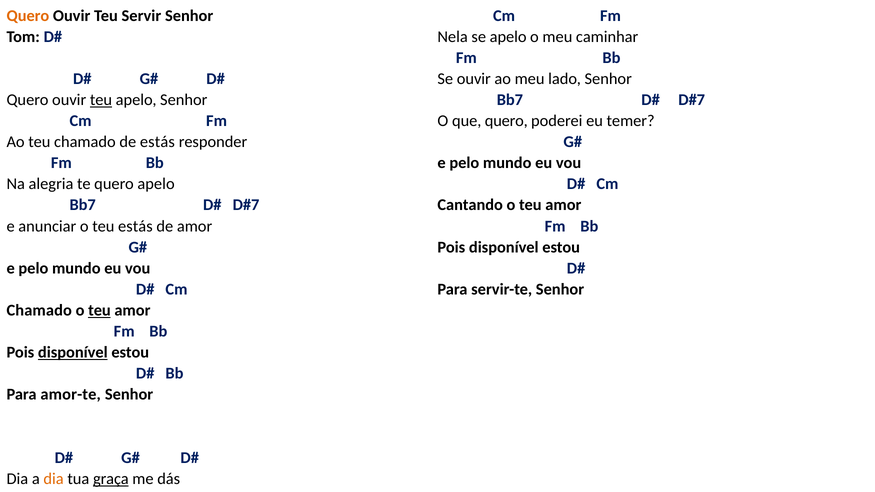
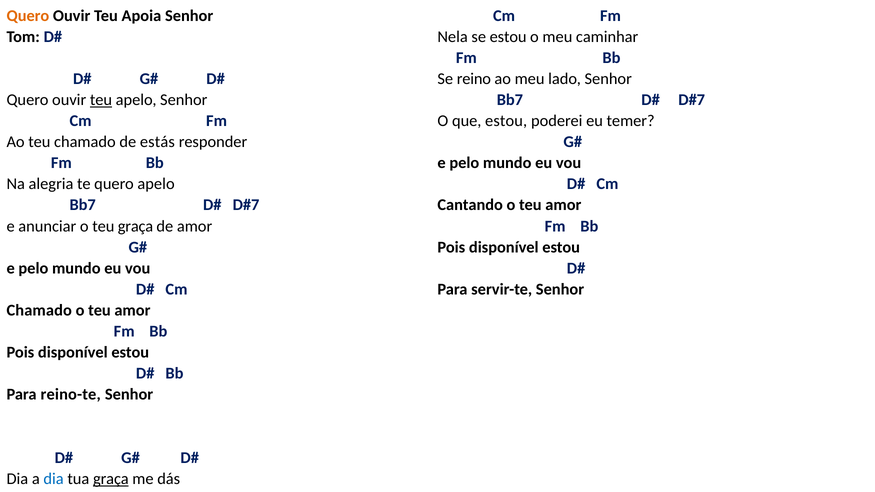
Servir: Servir -> Apoia (141, 16)
se apelo: apelo -> estou (508, 37)
Se ouvir: ouvir -> reino (474, 79)
que quero: quero -> estou (506, 121)
teu estás: estás -> graça (136, 226)
teu underline: present -> none (99, 310)
disponível underline: present -> none (73, 353)
amor-te: amor-te -> reino-te (71, 395)
dia colour: orange -> blue (54, 479)
